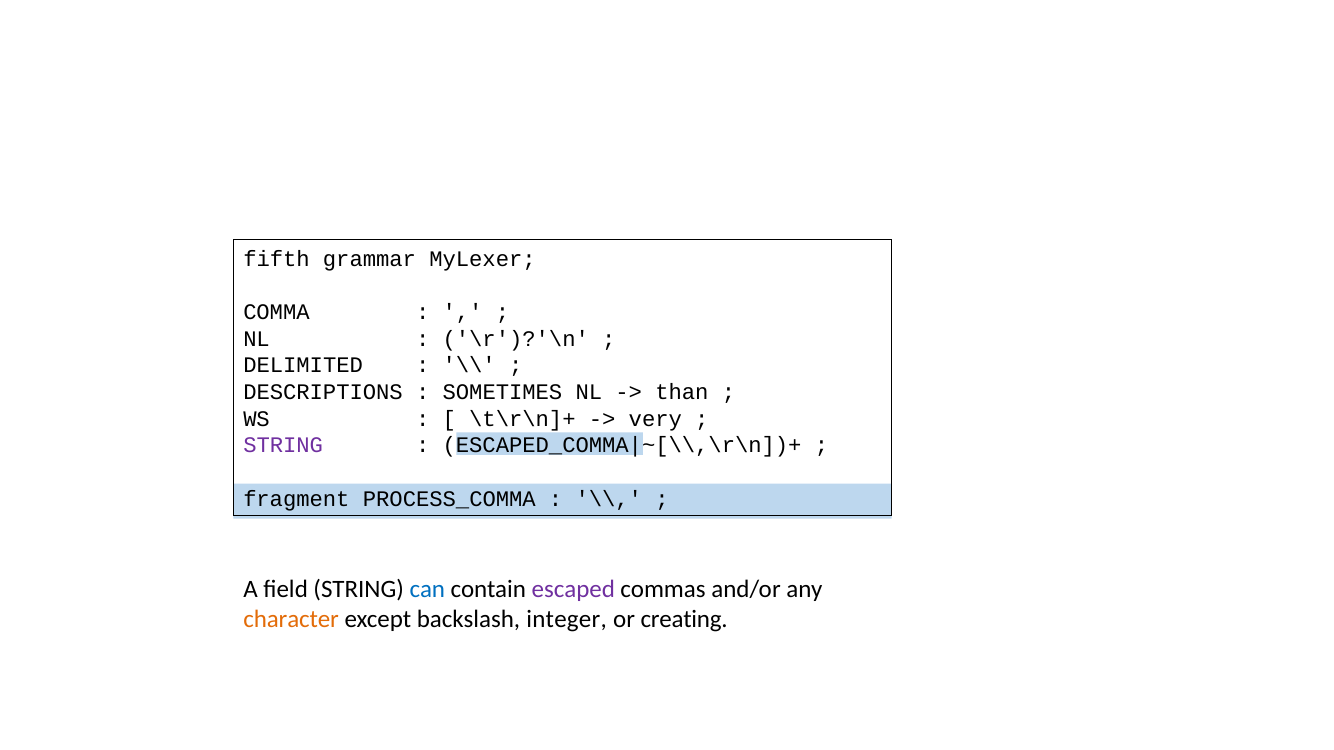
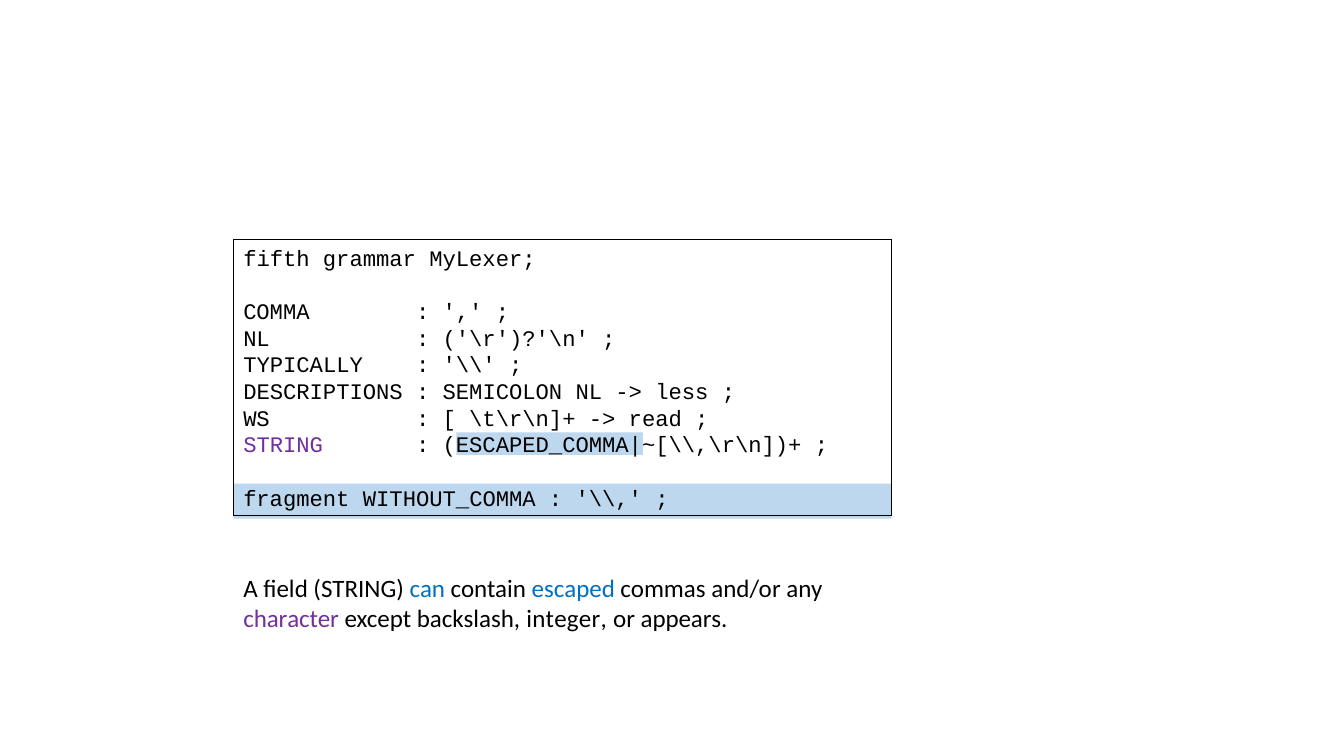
DELIMITED: DELIMITED -> TYPICALLY (303, 366)
SOMETIMES: SOMETIMES -> SEMICOLON (502, 393)
than: than -> less (682, 393)
very: very -> read (655, 419)
PROCESS_COMMA: PROCESS_COMMA -> WITHOUT_COMMA (449, 499)
escaped colour: purple -> blue (573, 589)
character colour: orange -> purple (291, 619)
creating: creating -> appears (684, 619)
